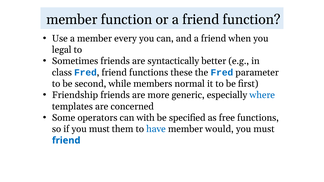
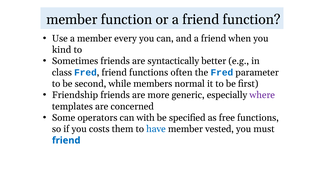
legal: legal -> kind (62, 50)
these: these -> often (182, 72)
where colour: blue -> purple (262, 95)
if you must: must -> costs (99, 129)
would: would -> vested (219, 129)
